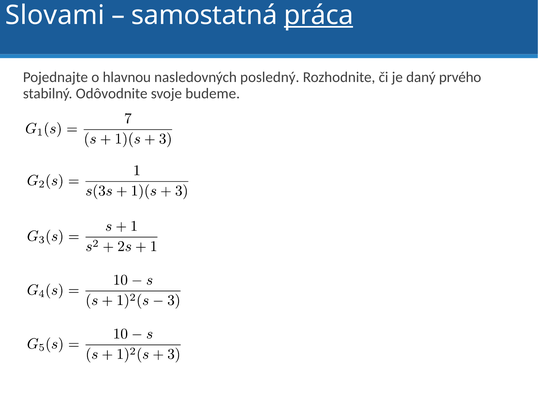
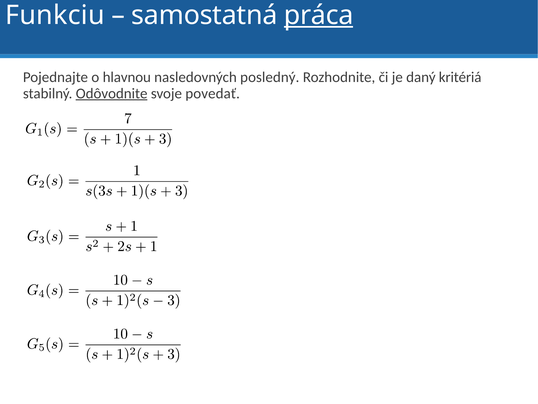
Slovami: Slovami -> Funkciu (55, 15)
prvého: prvého -> kritériá (460, 77)
Odôvodnite underline: none -> present (112, 93)
budeme: budeme -> povedať (213, 93)
